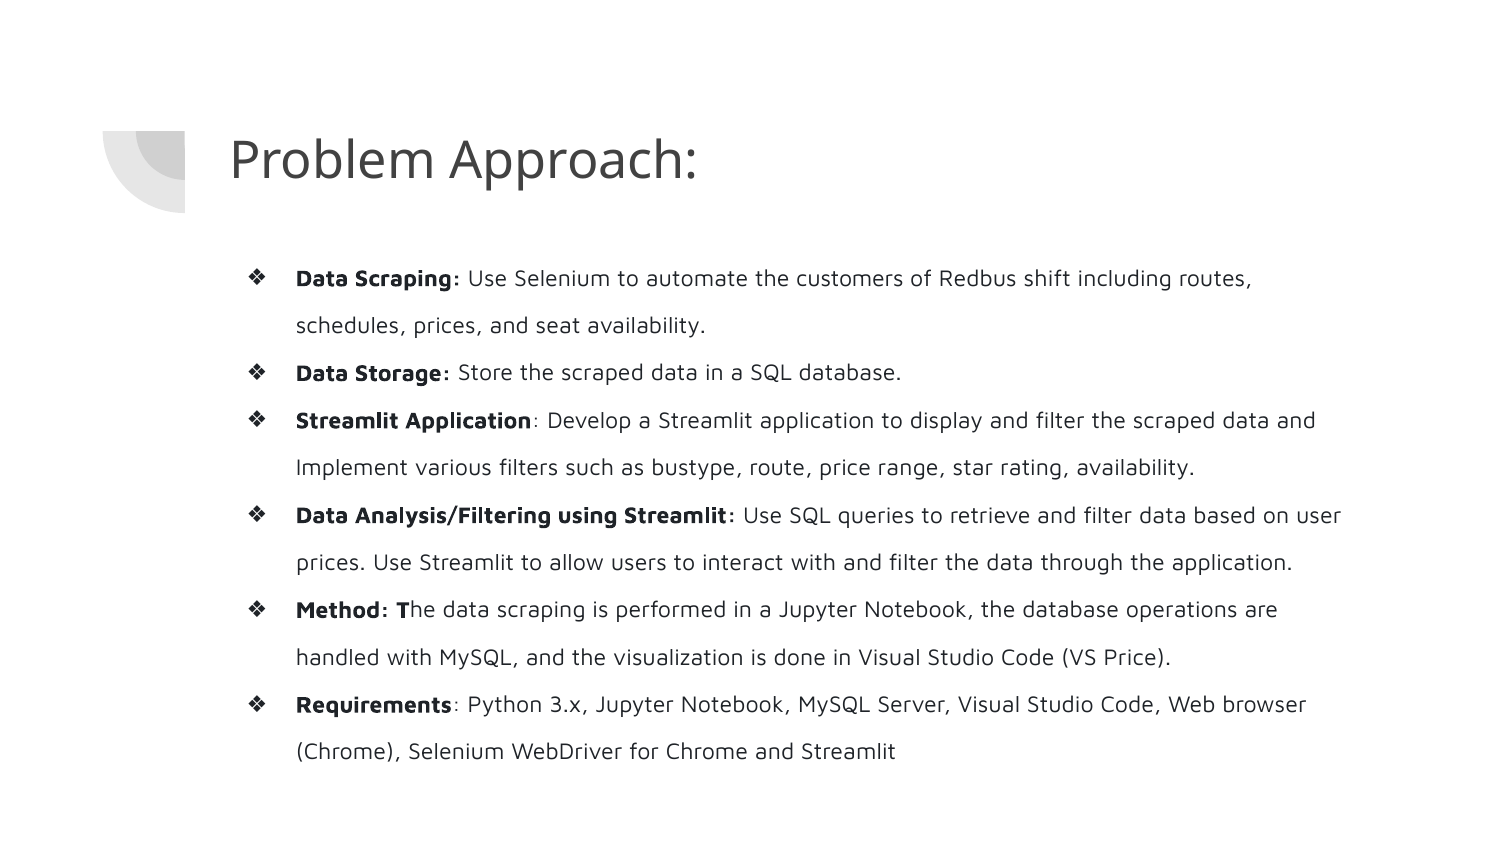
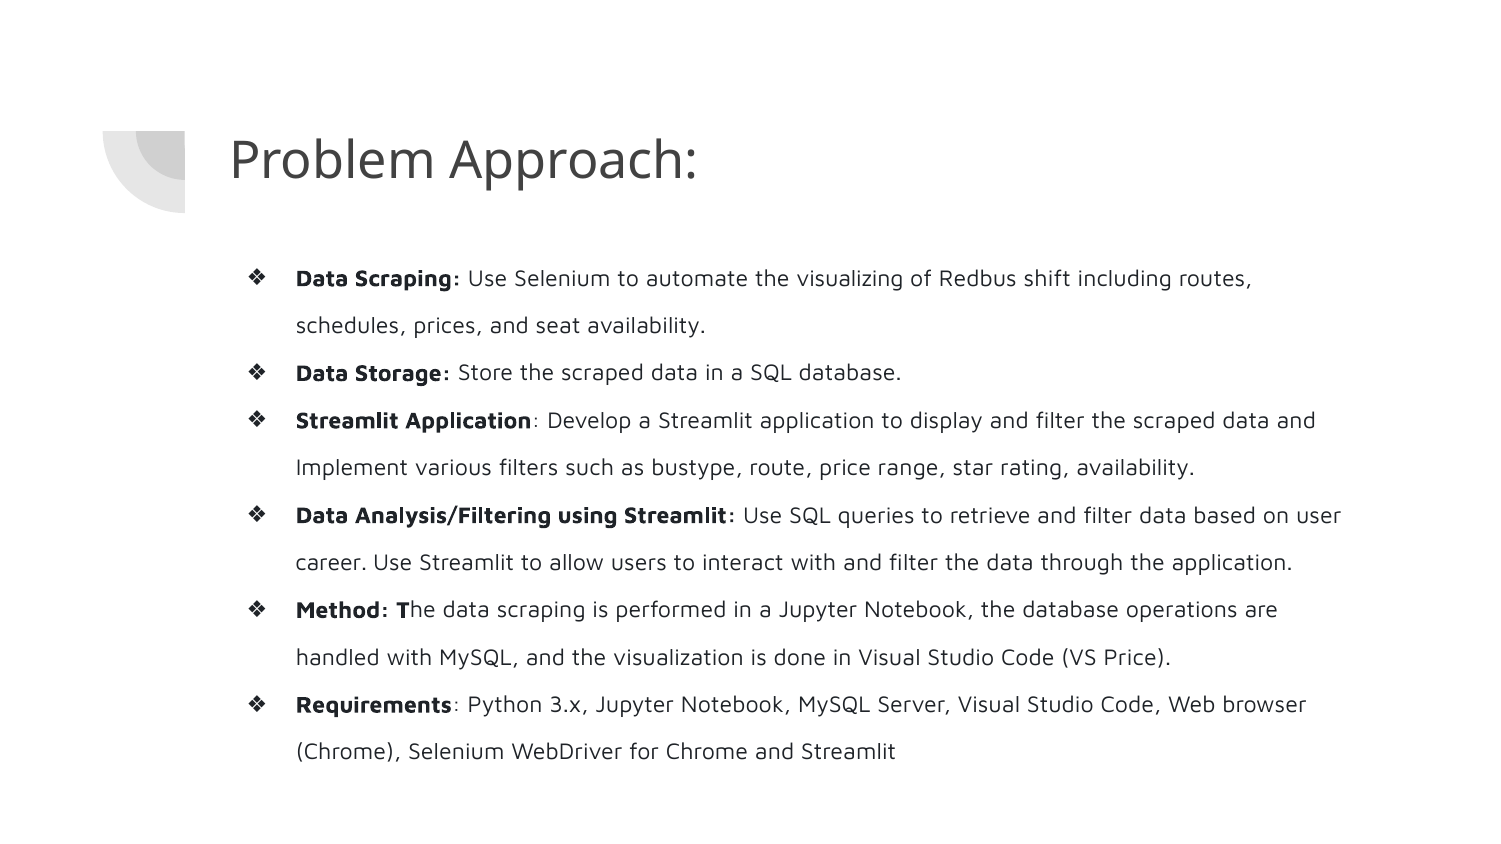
customers: customers -> visualizing (850, 279)
prices: prices -> career (331, 563)
